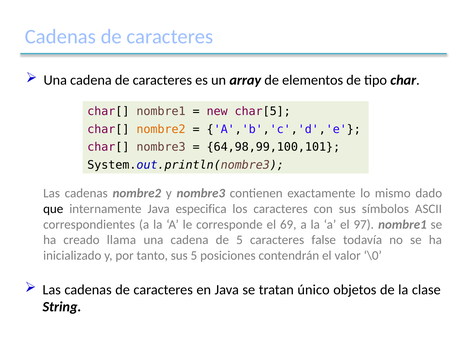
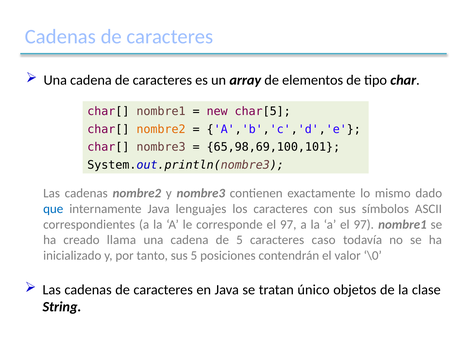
64,98,99,100,101: 64,98,99,100,101 -> 65,98,69,100,101 (273, 147)
que colour: black -> blue (53, 209)
especifica: especifica -> lenguajes (201, 209)
corresponde el 69: 69 -> 97 (288, 225)
false: false -> caso (324, 240)
